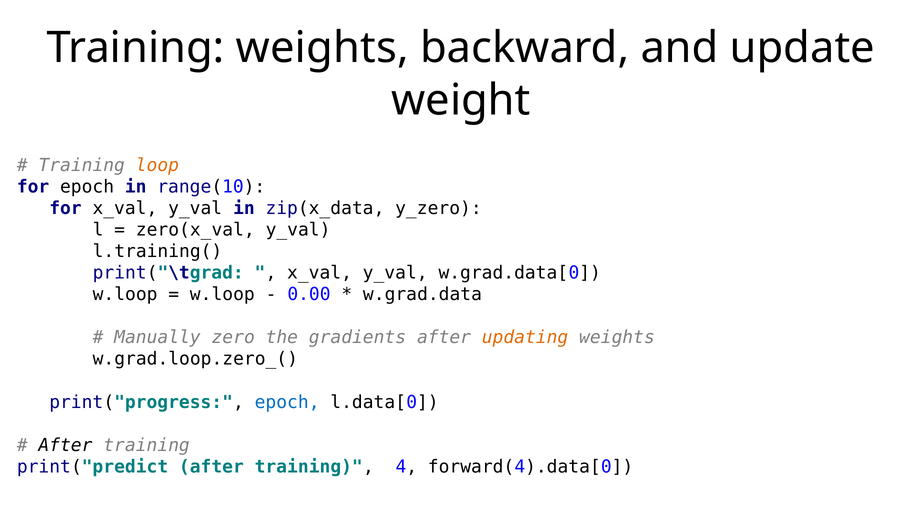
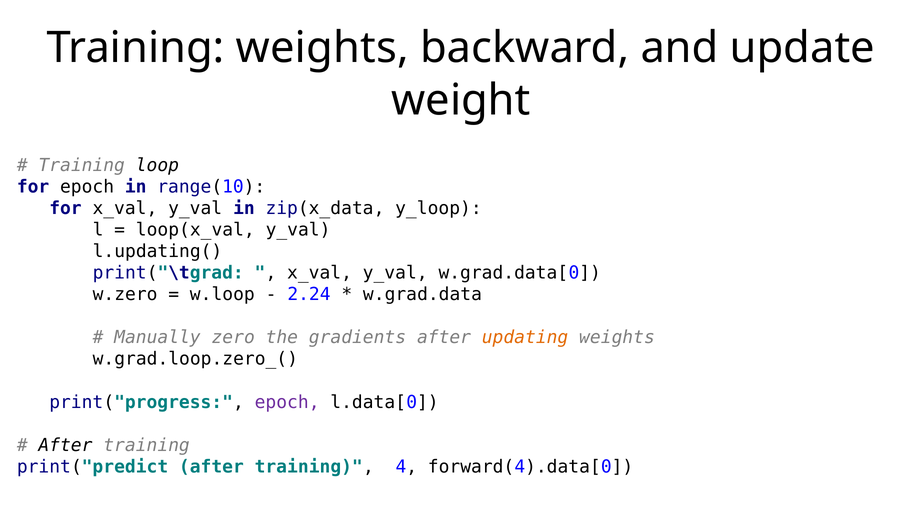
loop colour: orange -> black (157, 165)
y_zero: y_zero -> y_loop (438, 208)
zero(x_val: zero(x_val -> loop(x_val (195, 230)
l.training(: l.training( -> l.updating( (157, 251)
w.loop: w.loop -> w.zero (125, 294)
0.00: 0.00 -> 2.24 (309, 294)
epoch colour: blue -> purple (287, 402)
